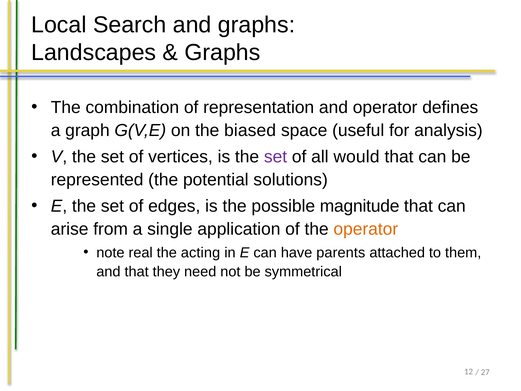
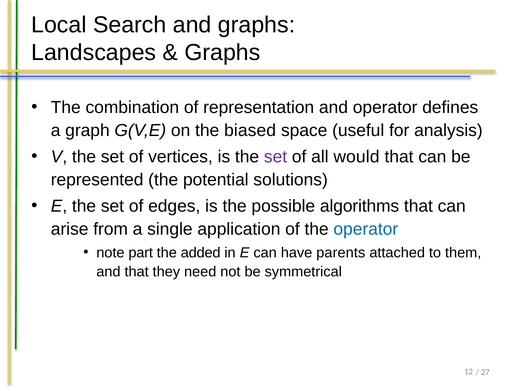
magnitude: magnitude -> algorithms (360, 206)
operator colour: orange -> blue (366, 229)
real: real -> part (141, 253)
acting: acting -> added (201, 253)
